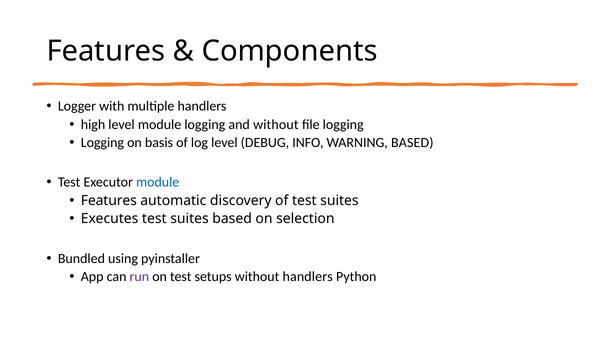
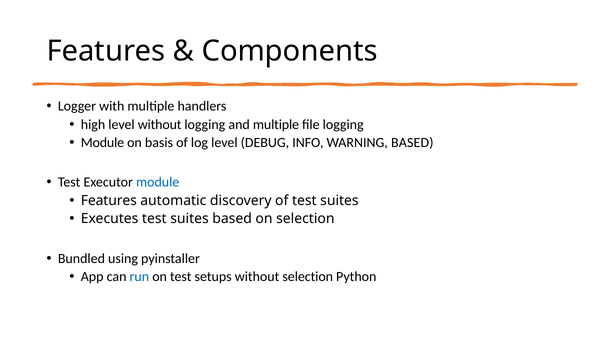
level module: module -> without (160, 125)
and without: without -> multiple (276, 125)
Logging: Logging -> Module (102, 143)
run colour: purple -> blue (139, 277)
without handlers: handlers -> selection (308, 277)
